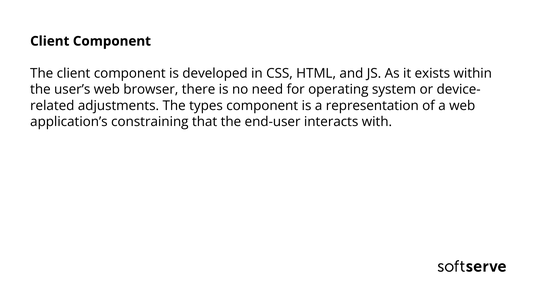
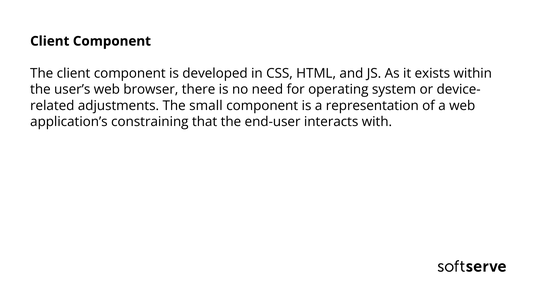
types: types -> small (206, 105)
